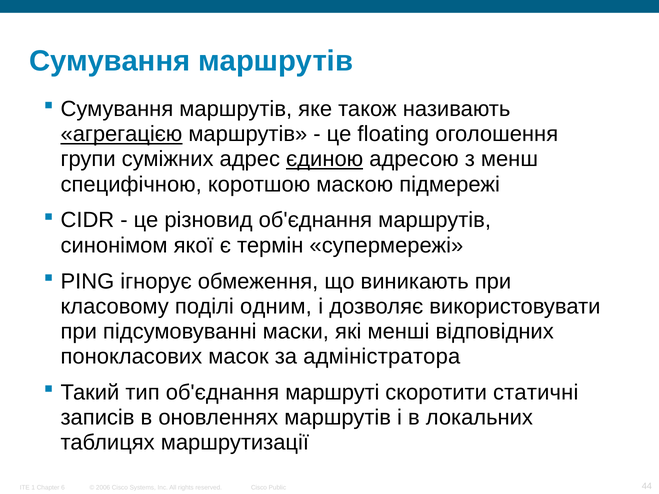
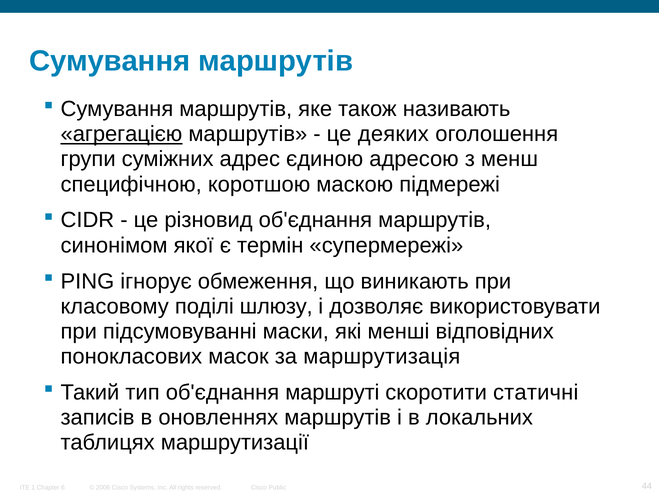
floating: floating -> деяких (393, 134)
єдиною underline: present -> none (325, 159)
одним: одним -> шлюзу (276, 306)
адміністратора: адміністратора -> маршрутизація (382, 357)
